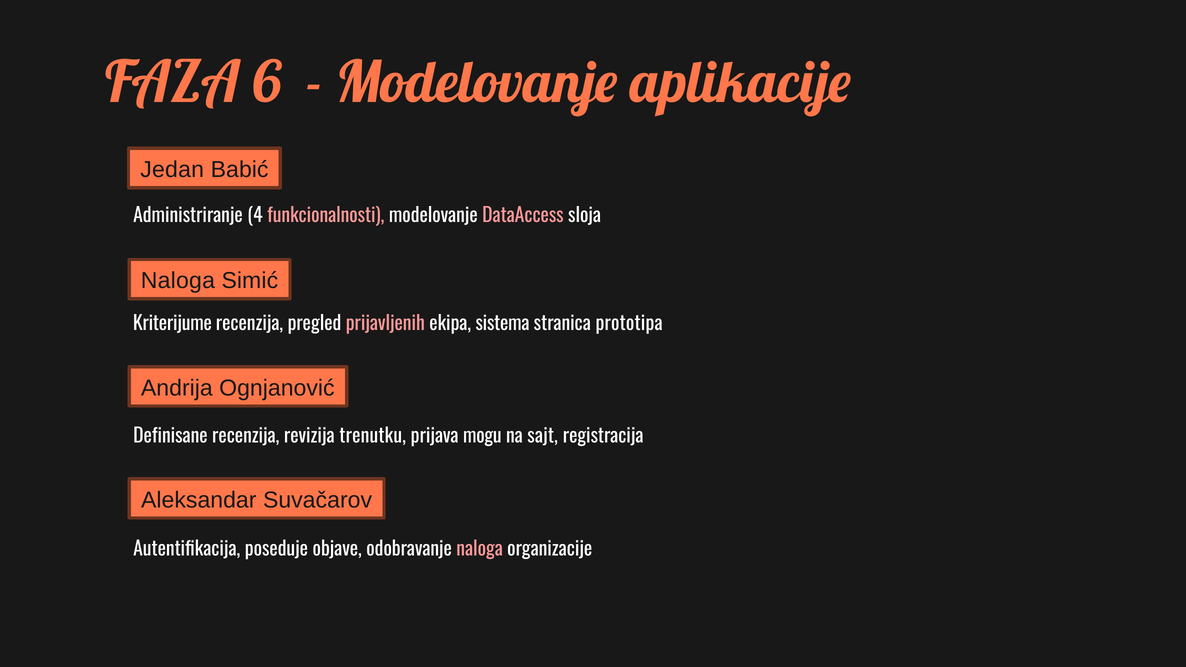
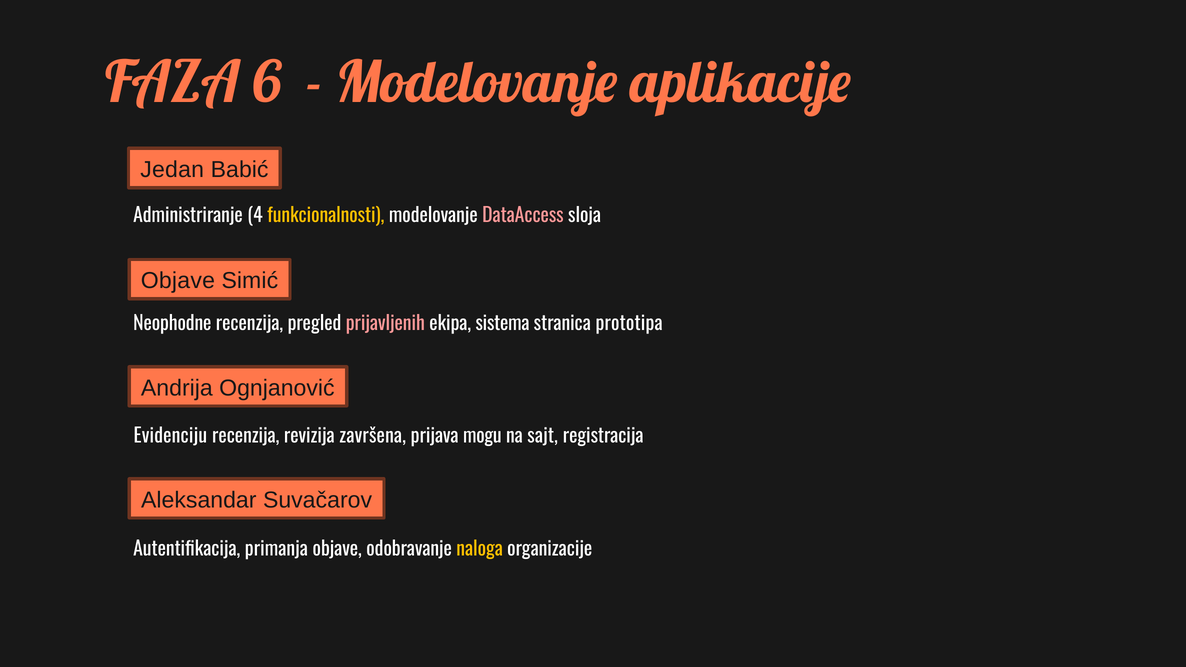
funkcionalnosti colour: pink -> yellow (326, 216)
Naloga: Naloga -> Objave (178, 281)
Kriterijume: Kriterijume -> Neophodne (172, 324)
Definisane: Definisane -> Evidenciju (170, 436)
trenutku: trenutku -> završena (373, 436)
poseduje: poseduje -> primanja (276, 549)
naloga colour: pink -> yellow (480, 549)
